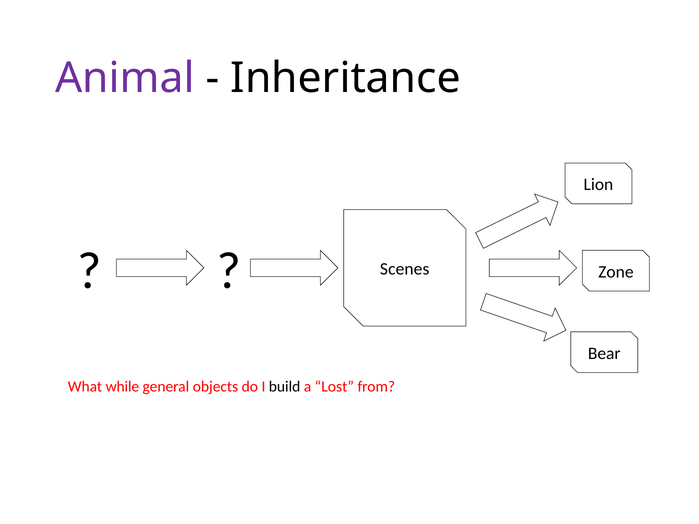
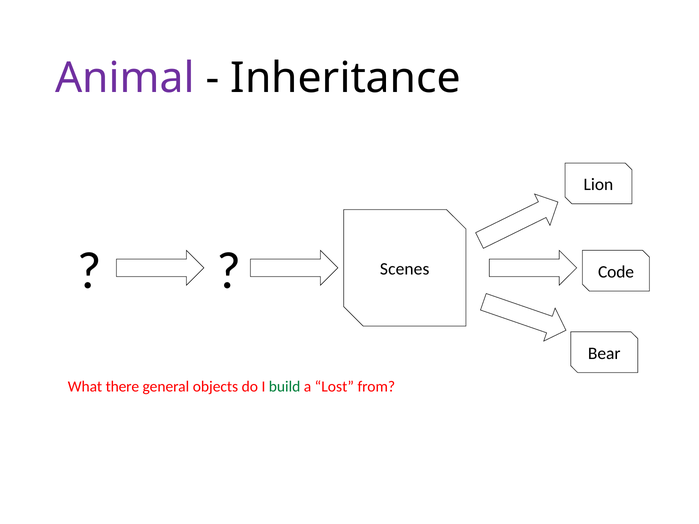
Zone: Zone -> Code (616, 272)
while: while -> there (122, 387)
build colour: black -> green (285, 387)
